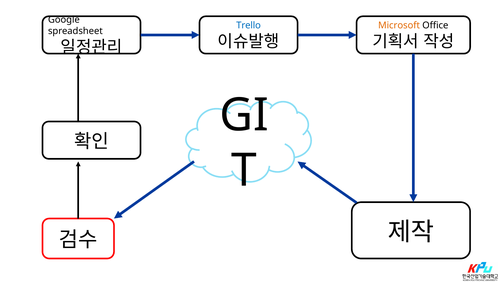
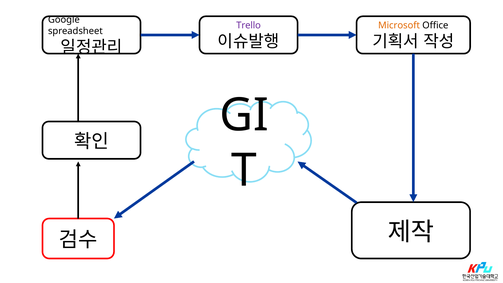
Trello colour: blue -> purple (249, 26)
